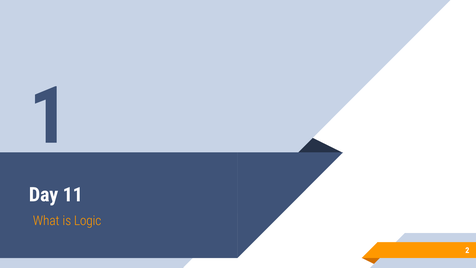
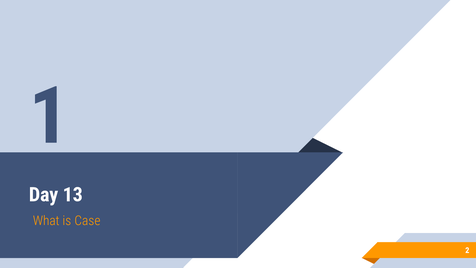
11: 11 -> 13 (73, 195)
Logic: Logic -> Case (87, 221)
